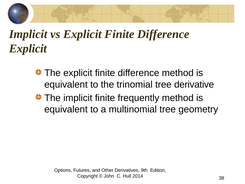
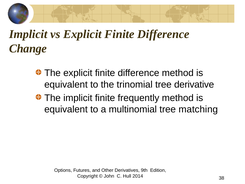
Explicit: Explicit -> Change (28, 48)
geometry: geometry -> matching (198, 109)
